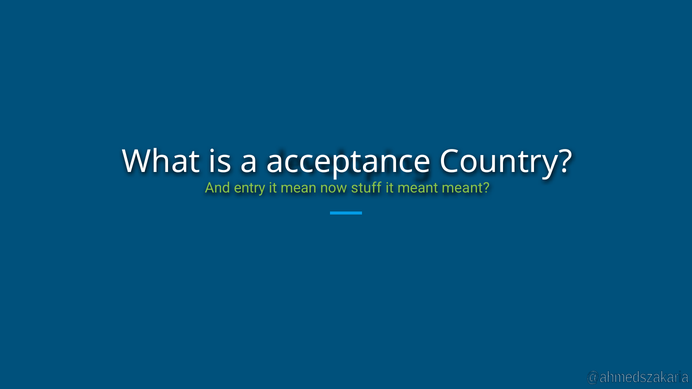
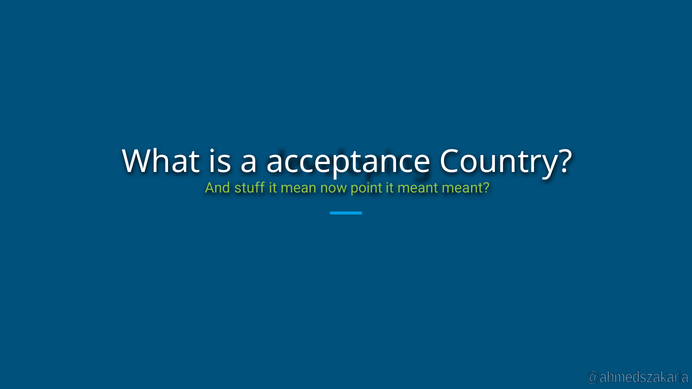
entry: entry -> stuff (249, 188)
stuff: stuff -> point (366, 188)
